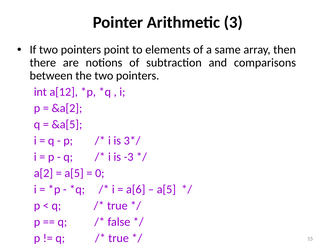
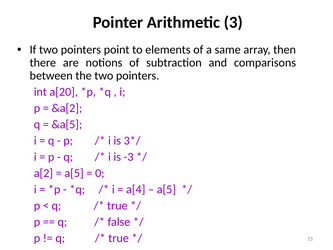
a[12: a[12 -> a[20 (64, 92)
a[6: a[6 -> a[4 (136, 189)
